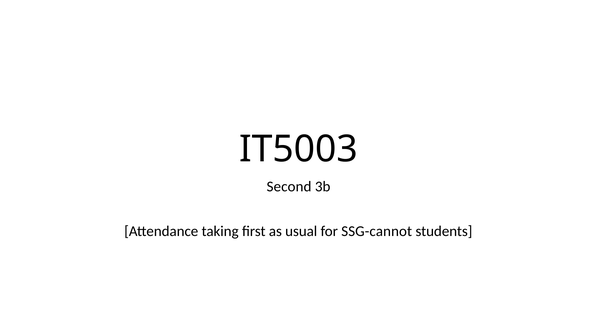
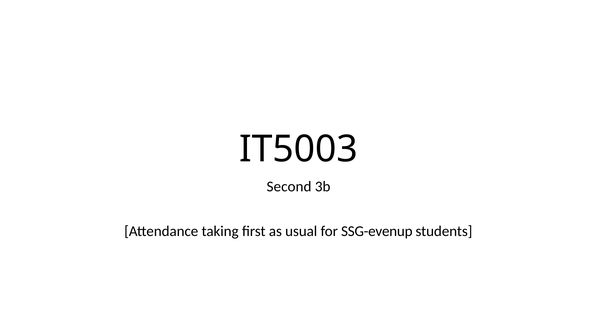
SSG-cannot: SSG-cannot -> SSG-evenup (377, 231)
